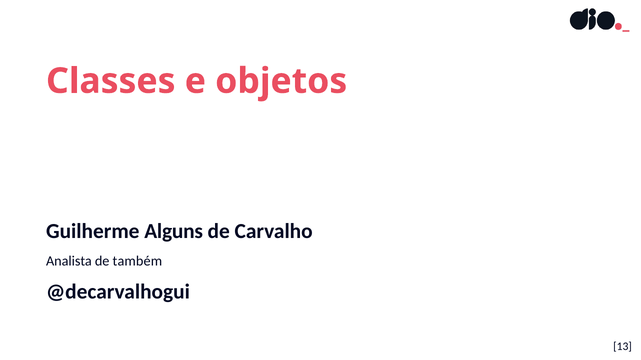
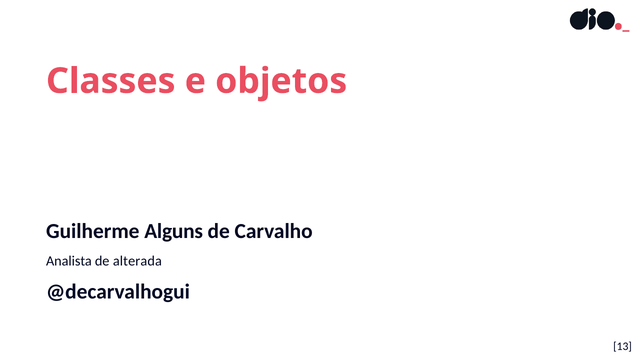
também: também -> alterada (137, 262)
